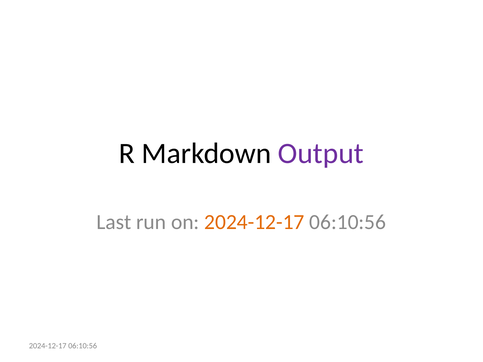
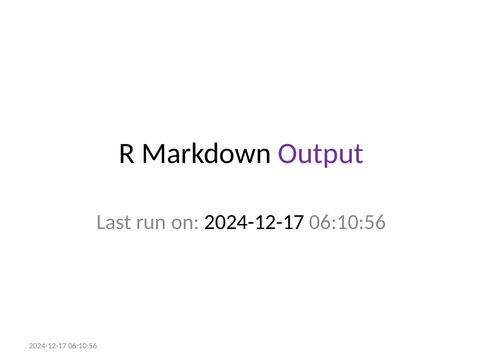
2024-12-17 colour: orange -> black (254, 222)
